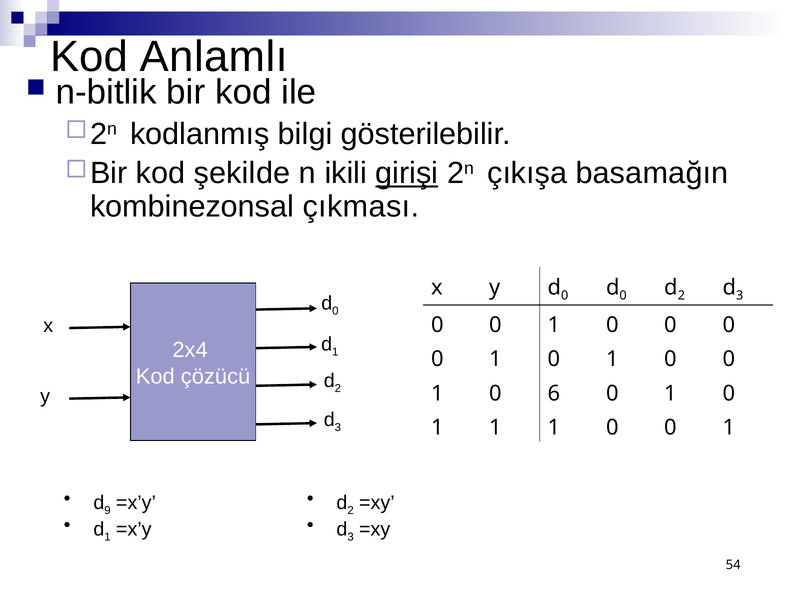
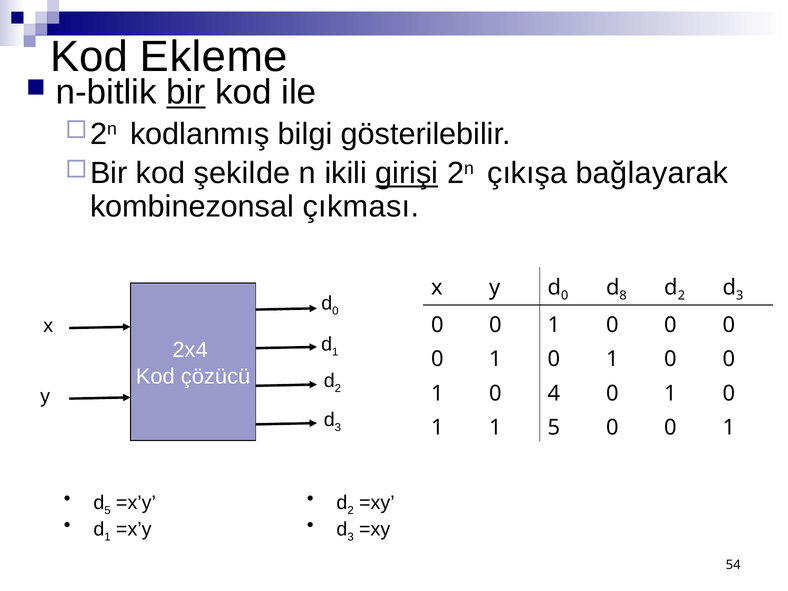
Anlamlı: Anlamlı -> Ekleme (214, 57)
bir underline: none -> present (186, 92)
basamağın: basamağın -> bağlayarak (652, 173)
0: 0 -> 8 (623, 296)
6: 6 -> 4 (554, 393)
1 1 1: 1 -> 5 (554, 428)
9: 9 -> 5 (107, 510)
